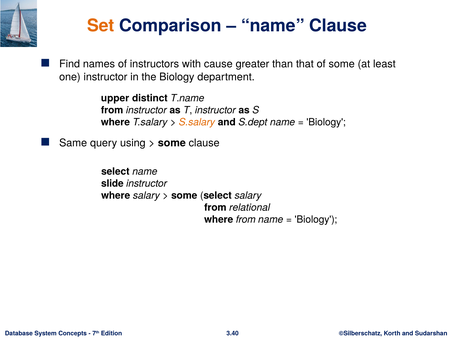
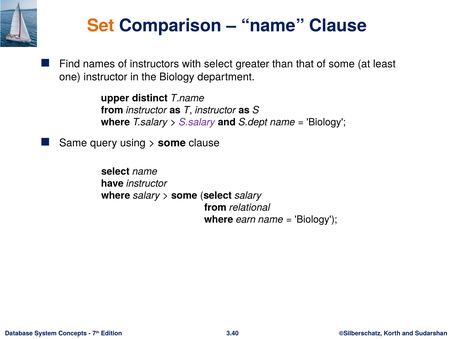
with cause: cause -> select (218, 64)
S.salary colour: orange -> purple (197, 122)
slide: slide -> have (112, 183)
where from: from -> earn (246, 220)
